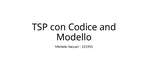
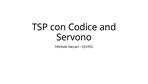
Modello: Modello -> Servono (74, 37)
